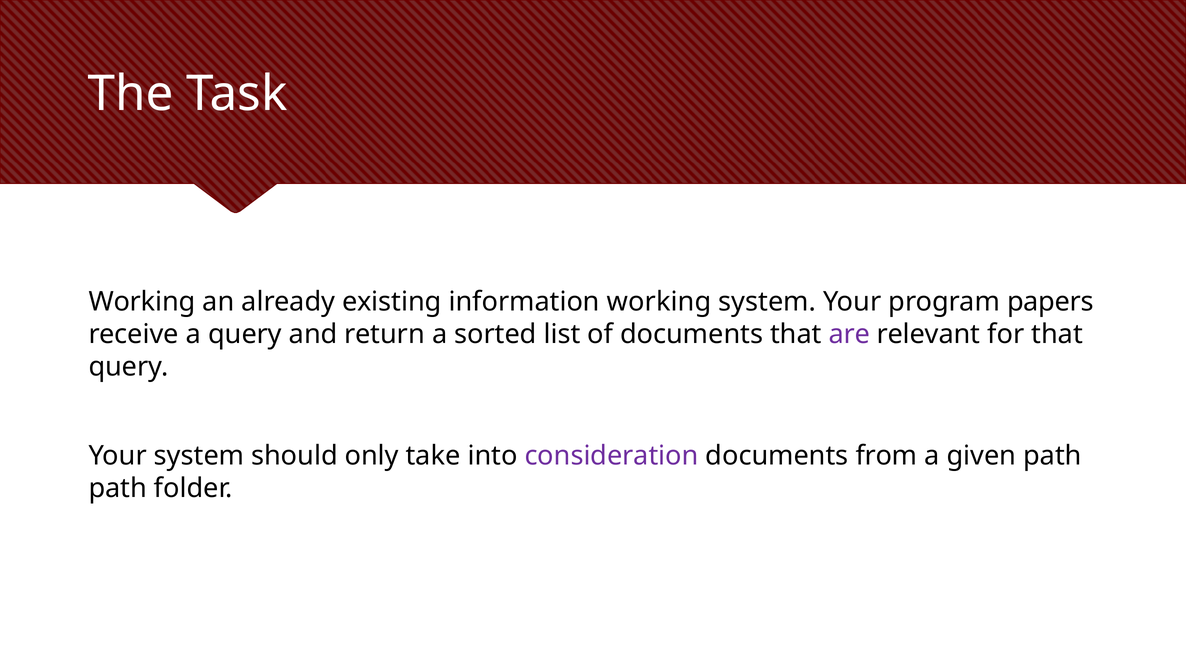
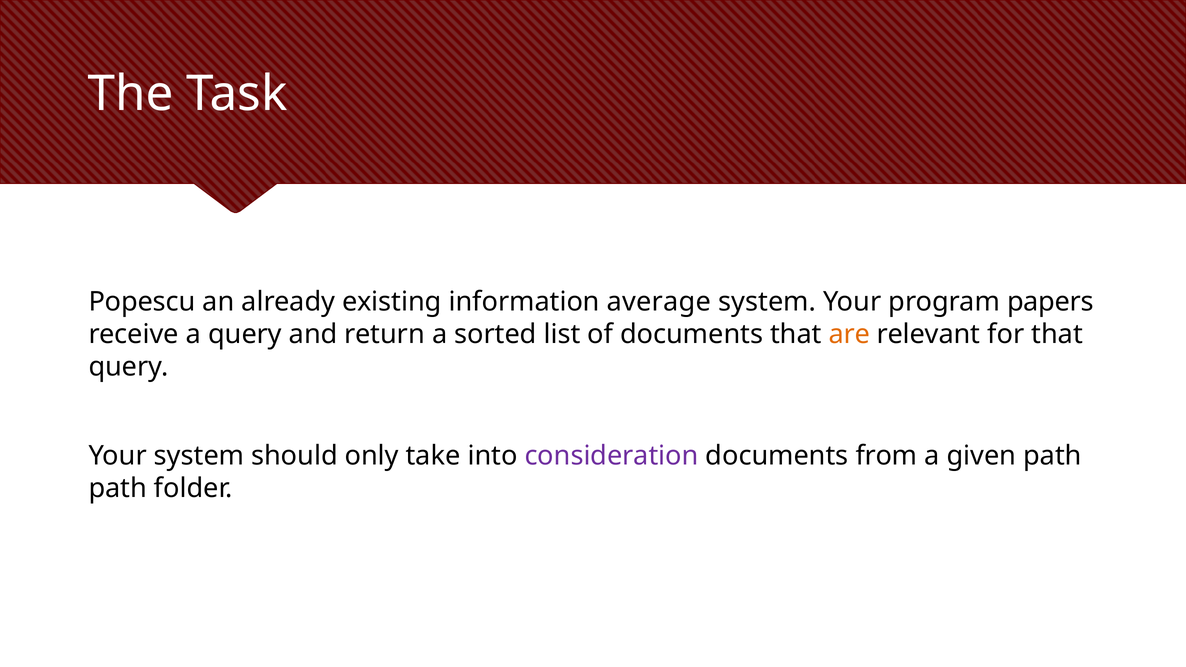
Working: Working -> Popescu (142, 302)
information working: working -> average (659, 302)
are colour: purple -> orange (849, 334)
